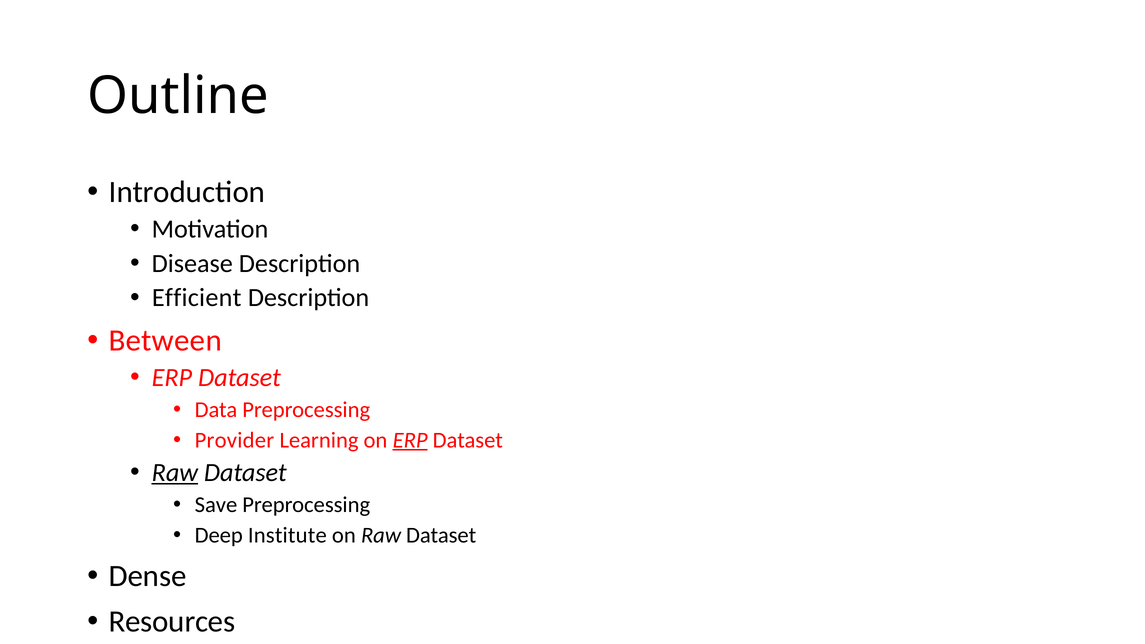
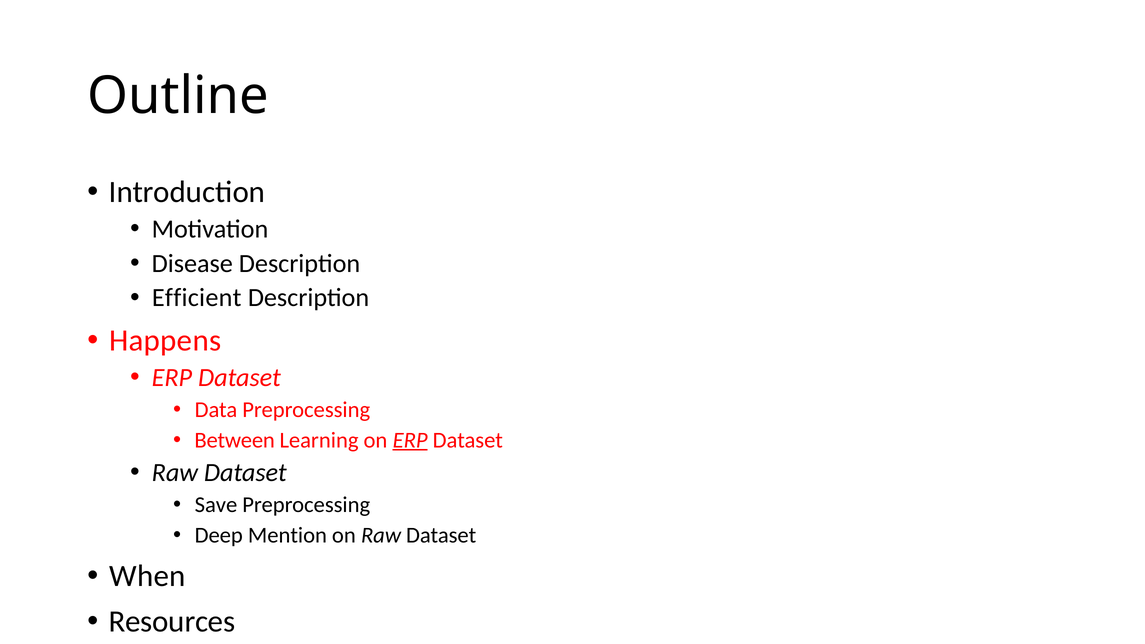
Between: Between -> Happens (165, 341)
Provider: Provider -> Between (235, 440)
Raw underline: present -> none (175, 473)
Institute: Institute -> Mention (287, 535)
Dense: Dense -> When (147, 576)
